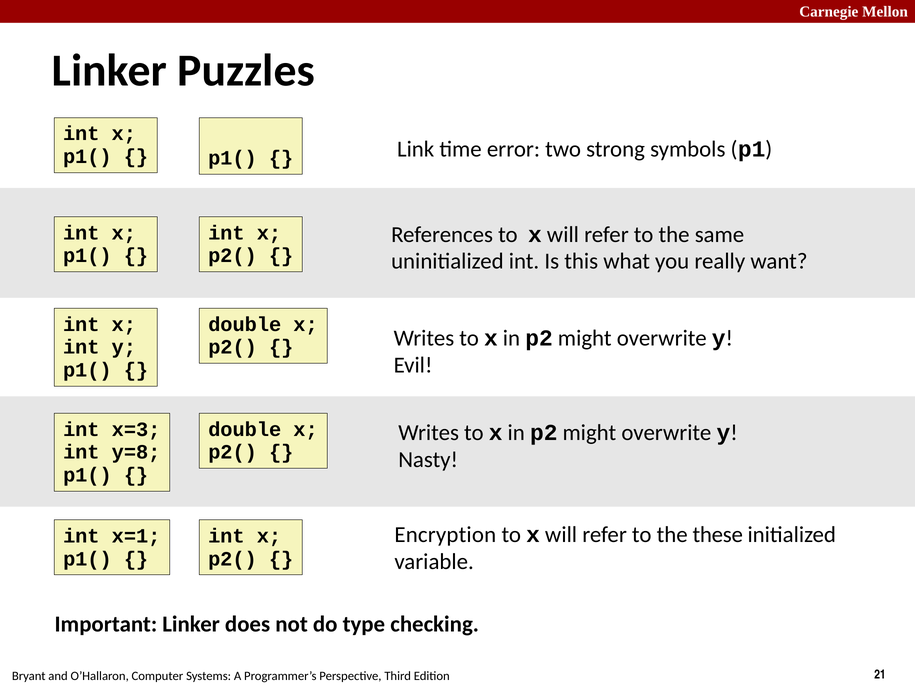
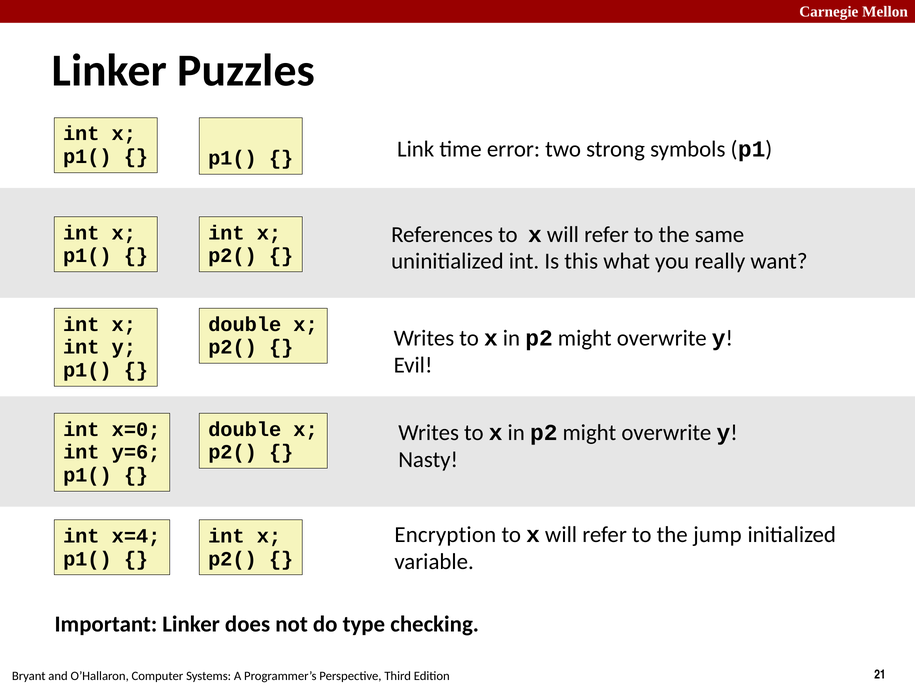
x=3: x=3 -> x=0 (136, 429)
y=8: y=8 -> y=6 (136, 452)
these: these -> jump (717, 535)
x=1: x=1 -> x=4 (136, 536)
